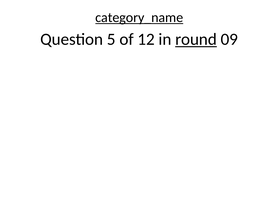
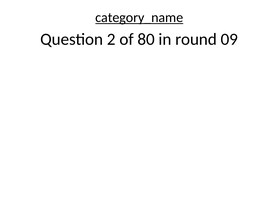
5: 5 -> 2 (111, 39)
12: 12 -> 80 (146, 39)
round underline: present -> none (196, 39)
